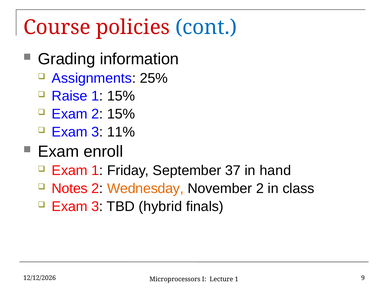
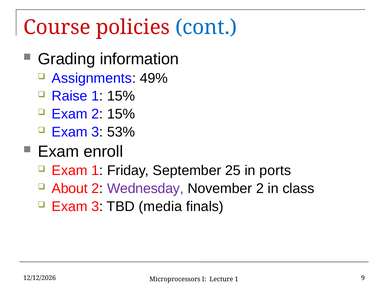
25%: 25% -> 49% (154, 78)
11%: 11% -> 53% (121, 132)
37: 37 -> 25 (233, 171)
hand: hand -> ports (275, 171)
Notes: Notes -> About (70, 188)
Wednesday colour: orange -> purple (145, 188)
hybrid: hybrid -> media (160, 206)
